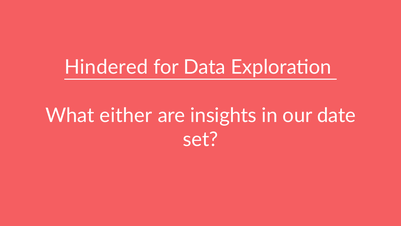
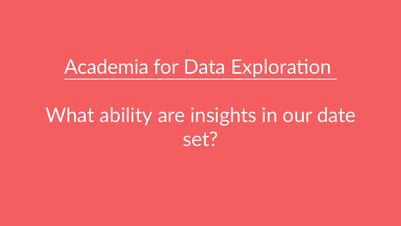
Hindered: Hindered -> Academia (106, 67)
either: either -> ability (126, 115)
